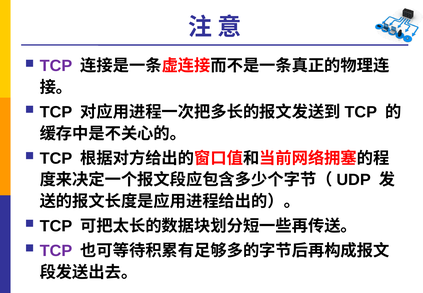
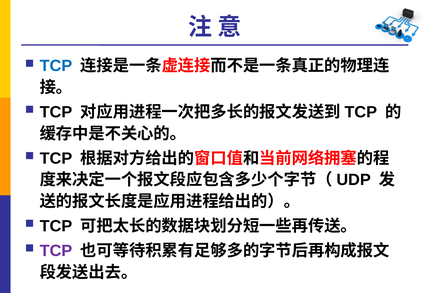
TCP colour: purple -> blue (56, 66)
